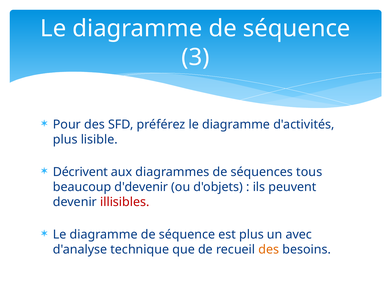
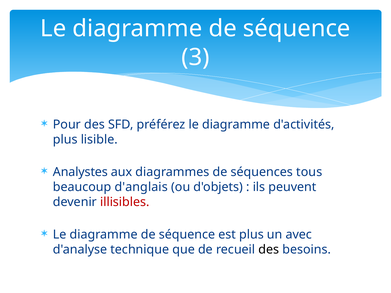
Décrivent: Décrivent -> Analystes (80, 172)
d'devenir: d'devenir -> d'anglais (141, 187)
des colour: orange -> black (269, 250)
